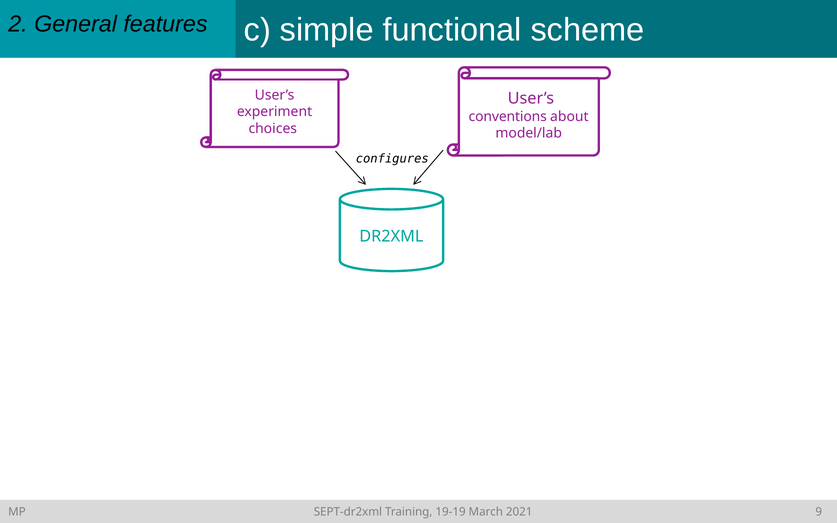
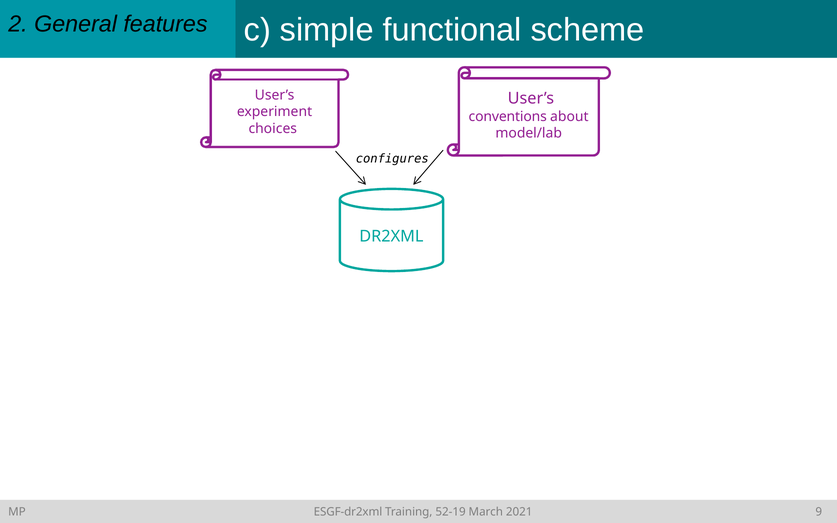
SEPT-dr2xml: SEPT-dr2xml -> ESGF-dr2xml (348, 512)
19-19: 19-19 -> 52-19 (451, 512)
